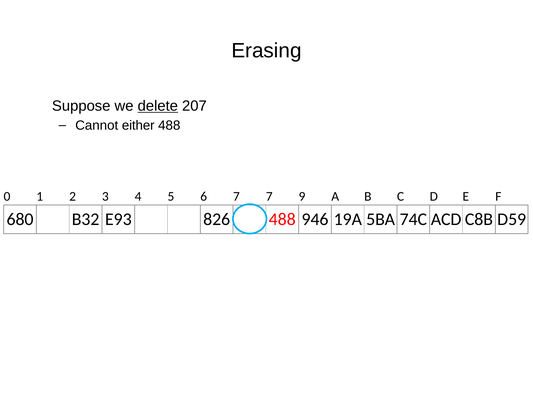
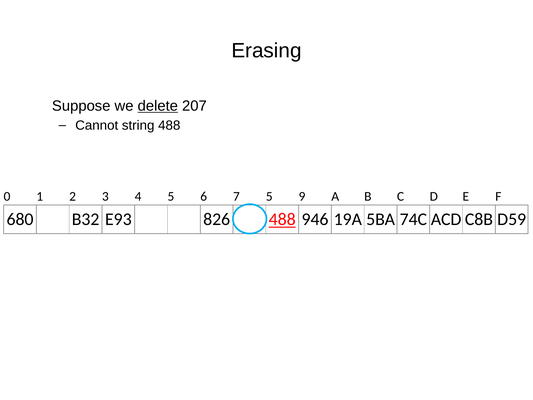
either: either -> string (138, 125)
7 7: 7 -> 5 (269, 196)
488 underline: none -> present (282, 219)
